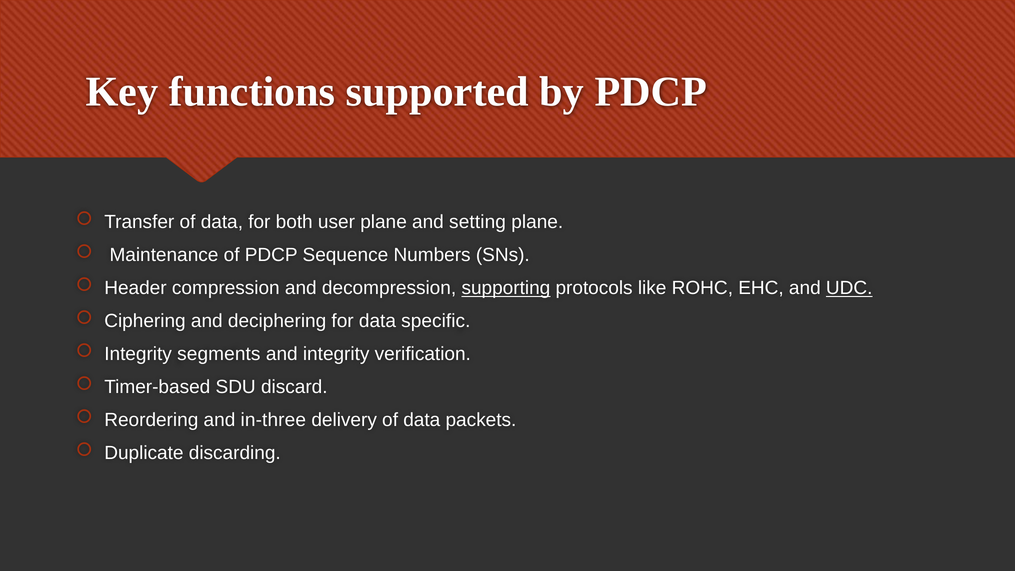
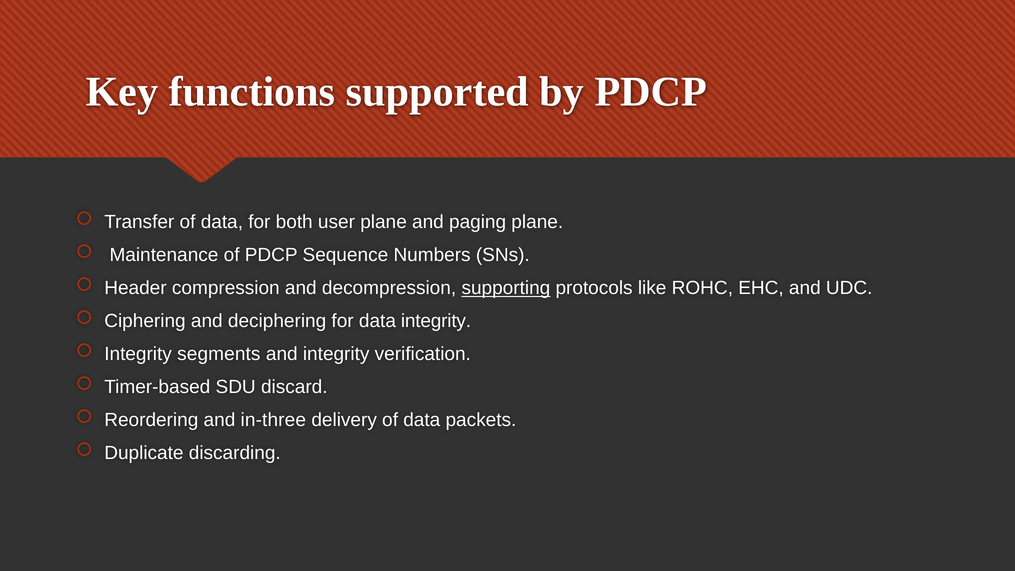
setting: setting -> paging (478, 222)
UDC underline: present -> none (849, 288)
data specific: specific -> integrity (436, 321)
